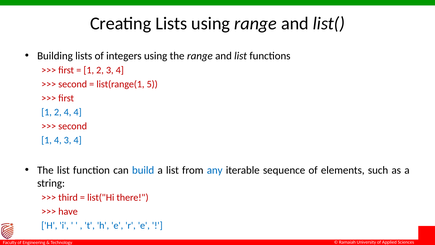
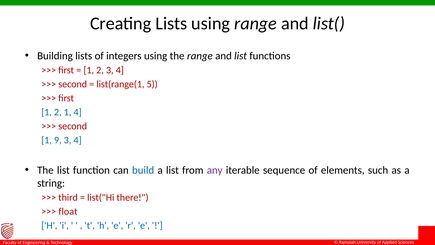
2 4: 4 -> 1 (68, 112)
1 4: 4 -> 9 (58, 140)
any colour: blue -> purple (215, 170)
have: have -> float (68, 211)
